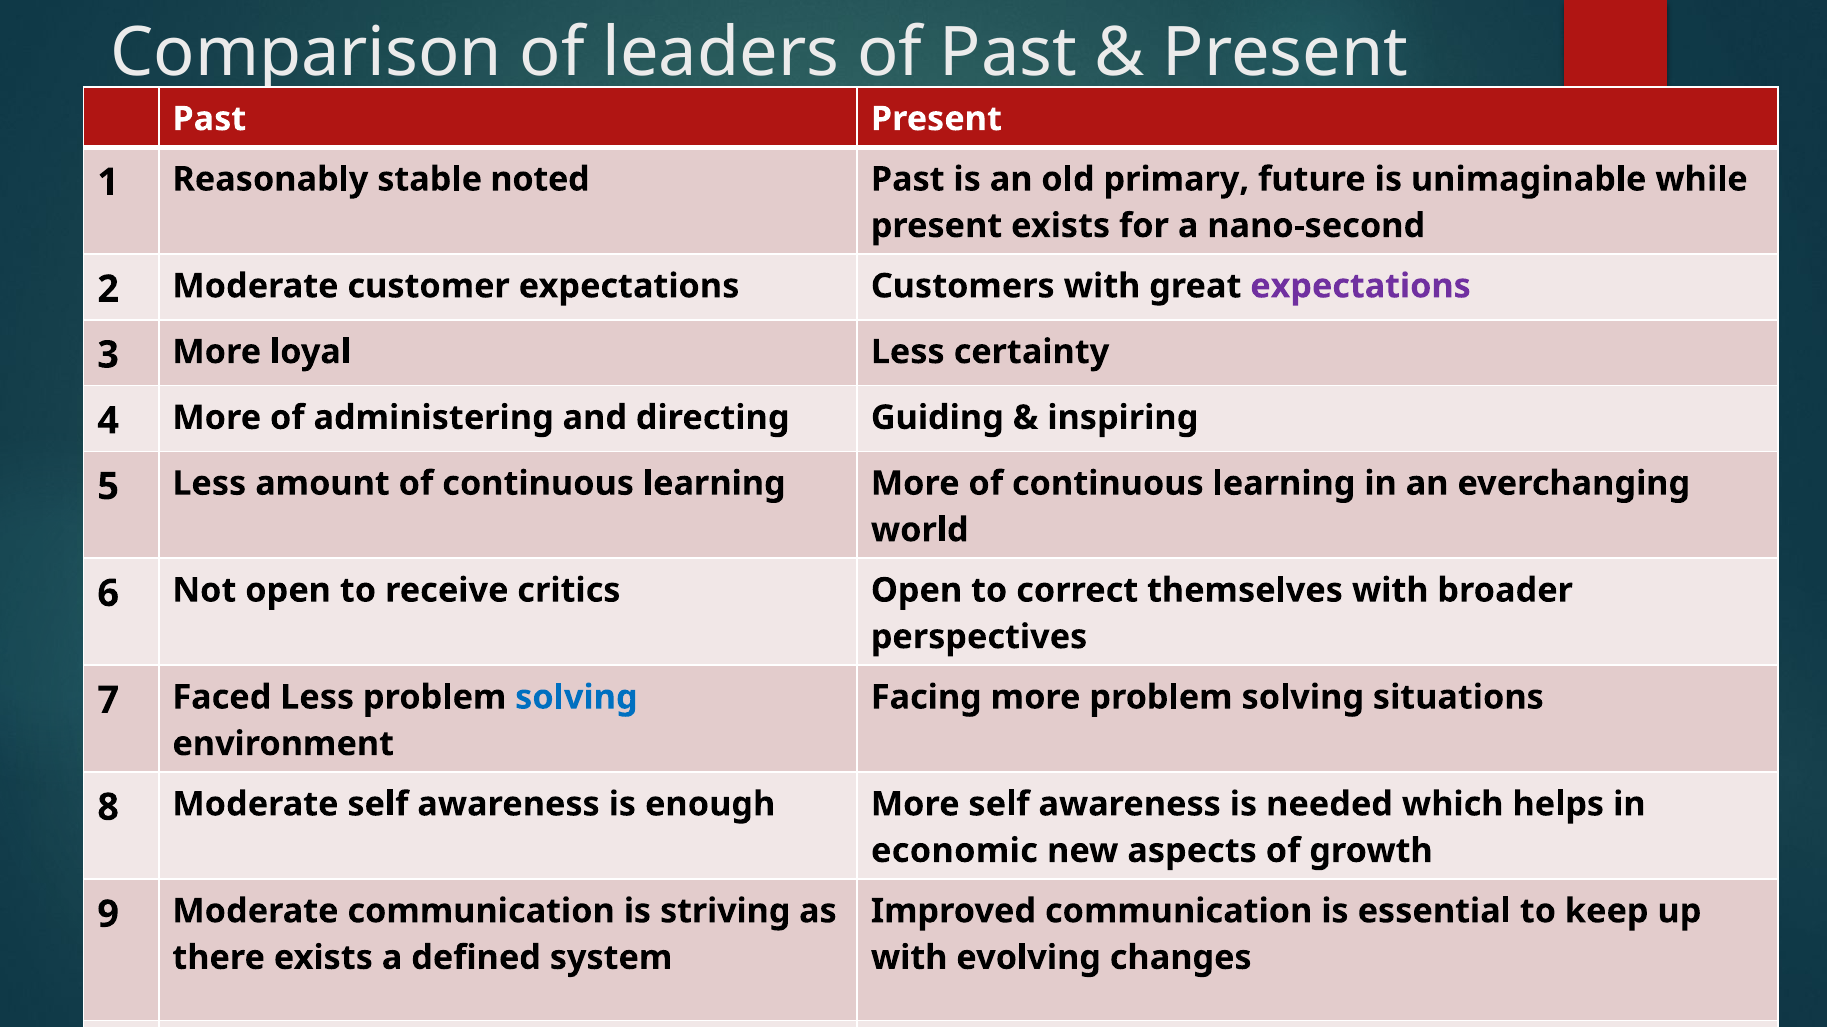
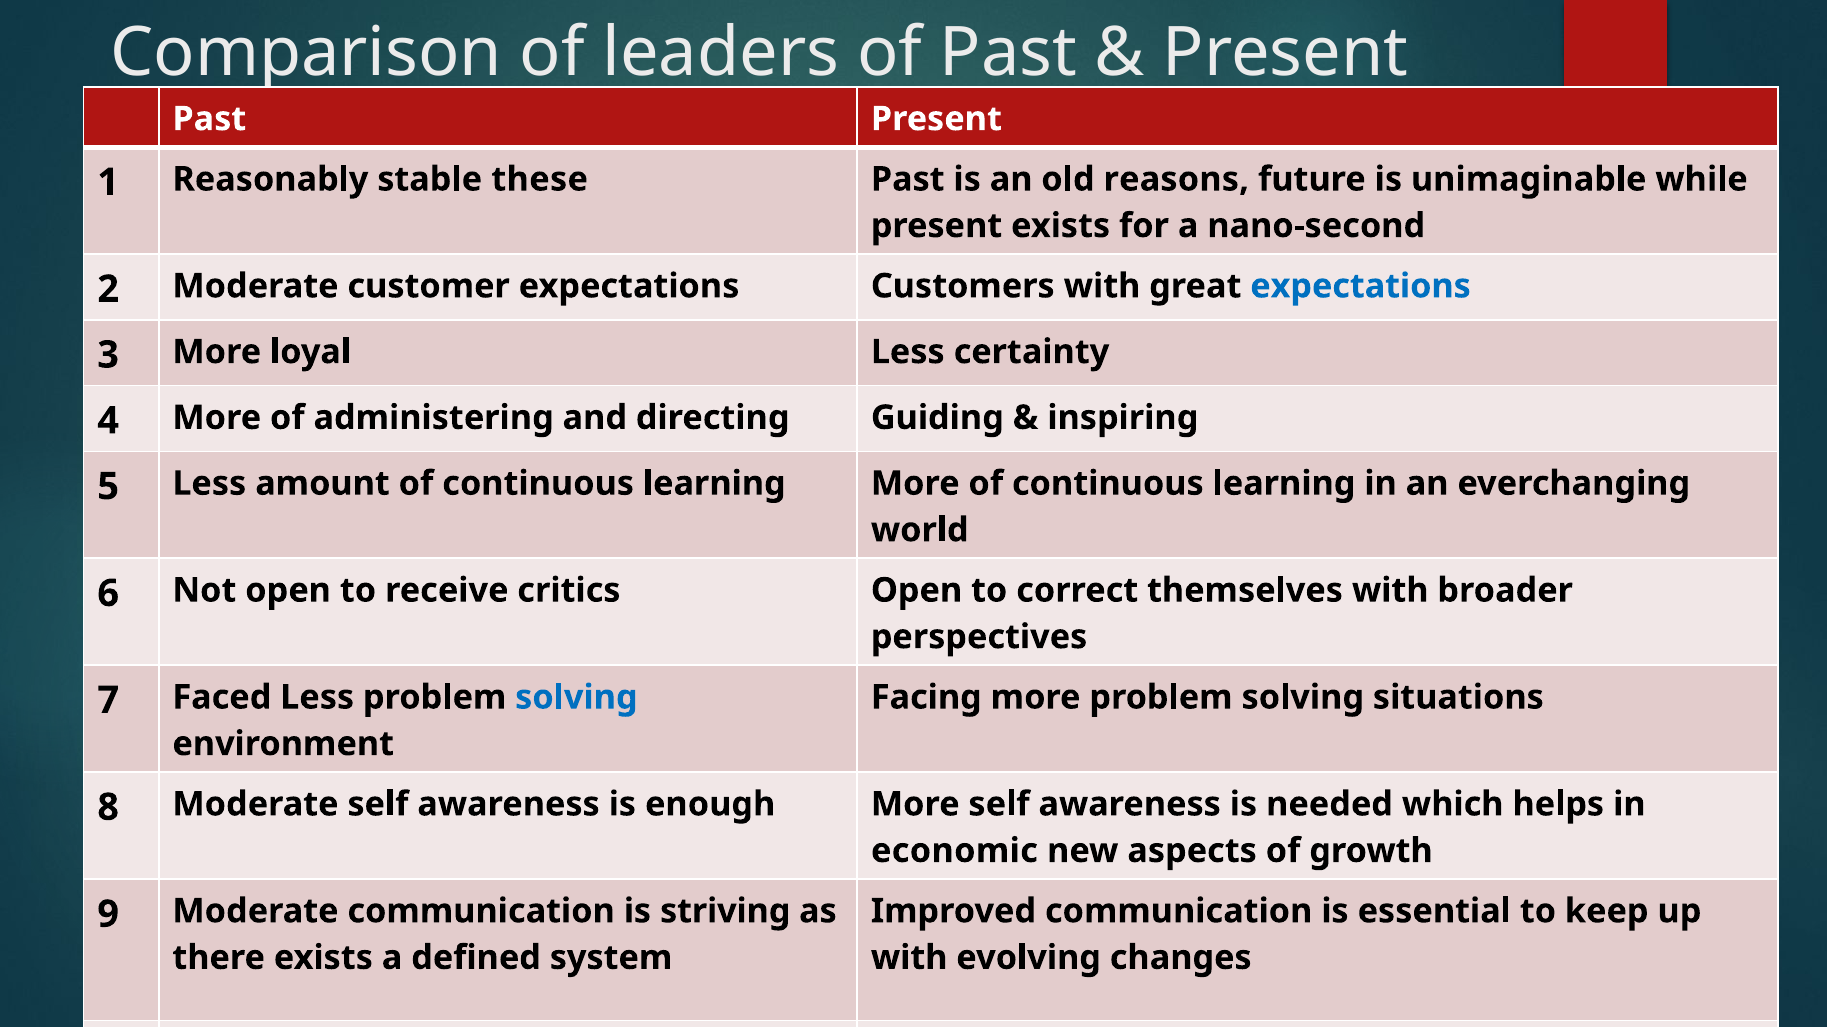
noted: noted -> these (540, 179)
primary: primary -> reasons (1176, 179)
expectations colour: purple -> blue (1361, 286)
